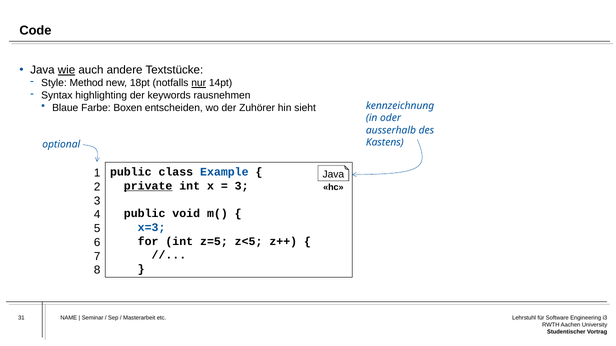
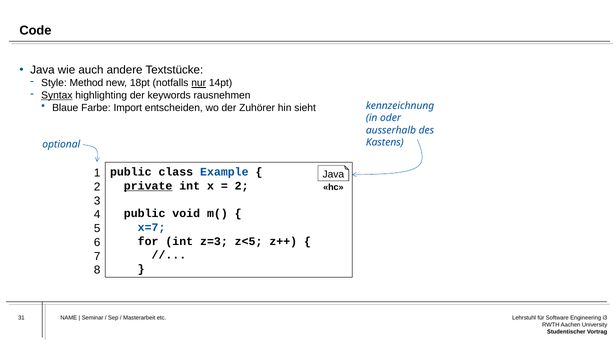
wie underline: present -> none (67, 70)
Syntax underline: none -> present (57, 96)
Boxen: Boxen -> Import (128, 108)
3: 3 -> 2 (242, 186)
x=3: x=3 -> x=7 (152, 228)
z=5: z=5 -> z=3 (214, 242)
